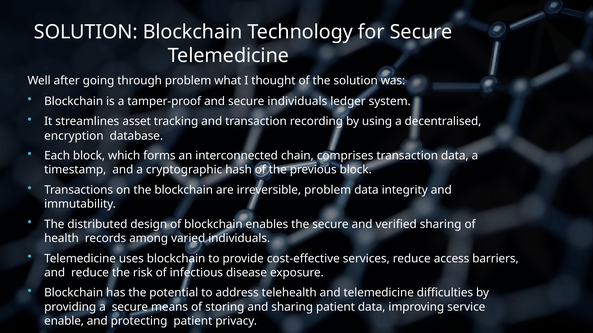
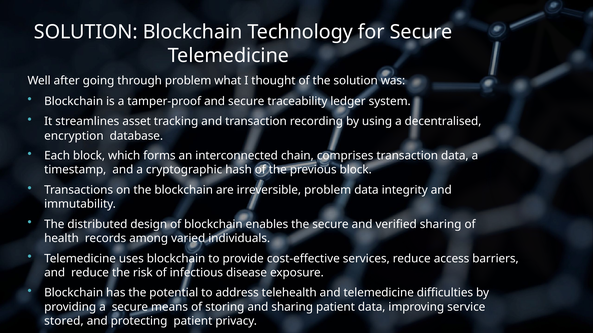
secure individuals: individuals -> traceability (297, 101)
enable: enable -> stored (64, 322)
